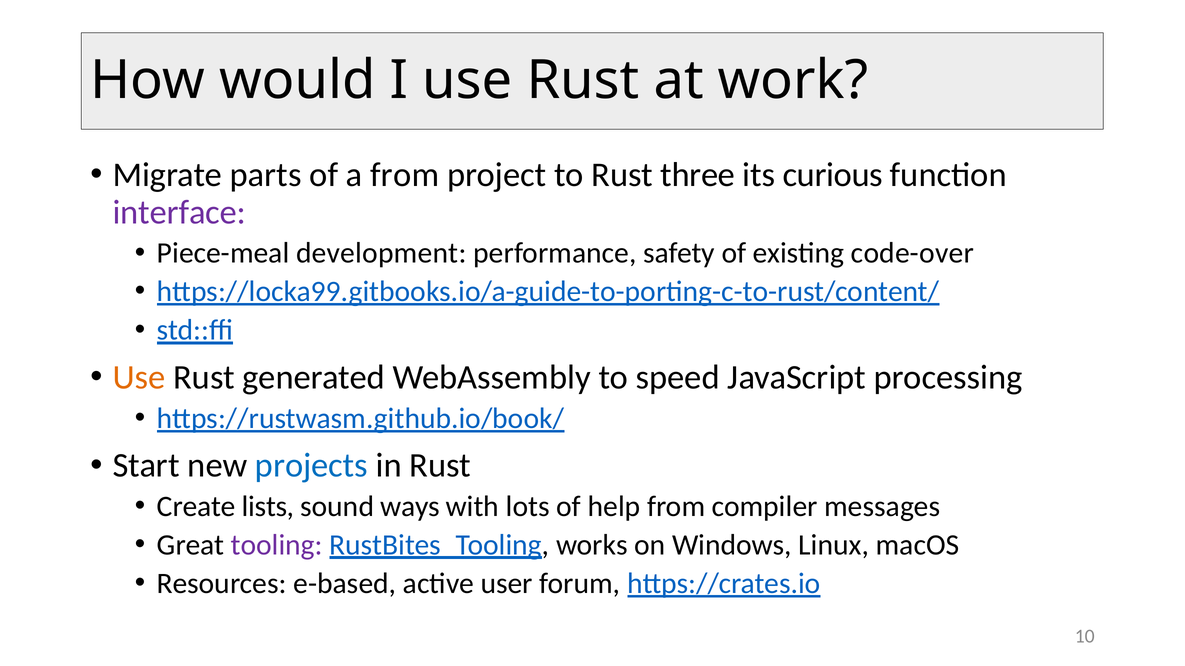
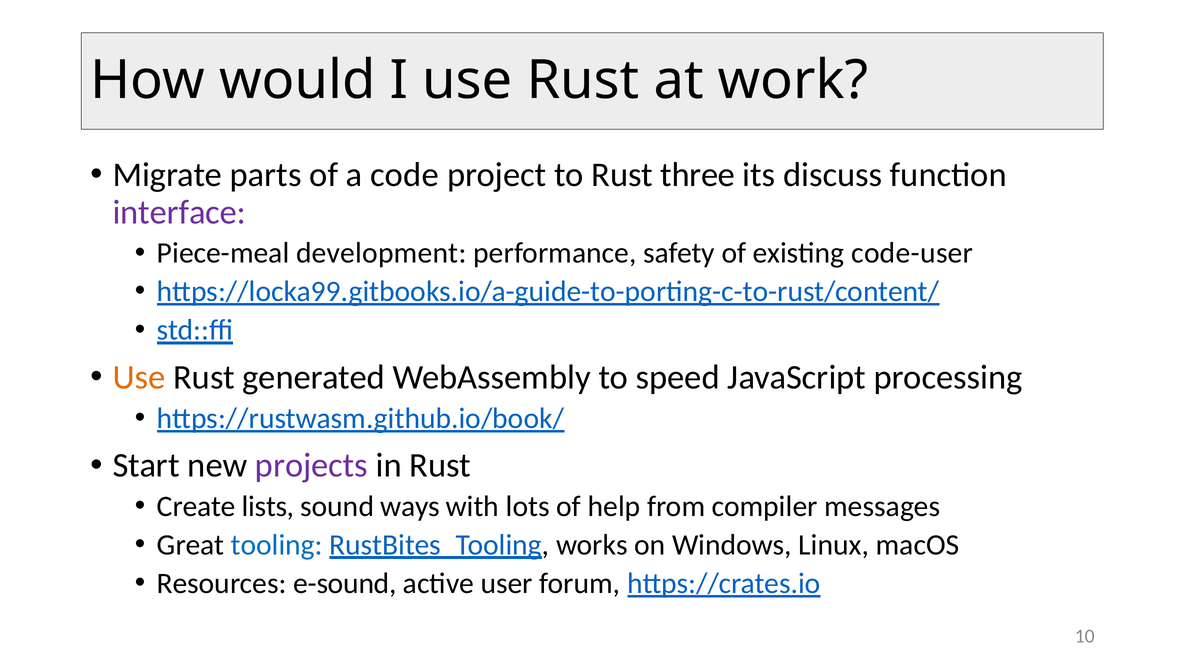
a from: from -> code (405, 175)
curious: curious -> discuss (833, 175)
code-over: code-over -> code-user (912, 253)
projects colour: blue -> purple (311, 466)
tooling colour: purple -> blue (277, 545)
e-based: e-based -> e-sound (345, 584)
